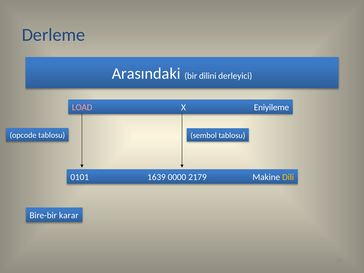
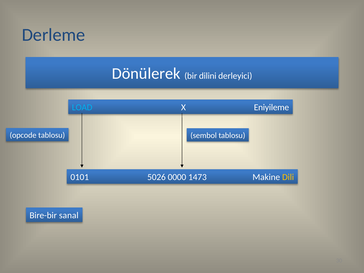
Arasındaki: Arasındaki -> Dönülerek (146, 74)
LOAD colour: pink -> light blue (82, 107)
1639: 1639 -> 5026 (157, 177)
2179: 2179 -> 1473 (197, 177)
karar: karar -> sanal (69, 215)
